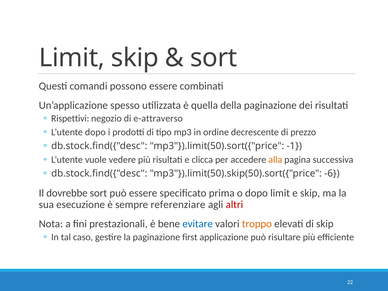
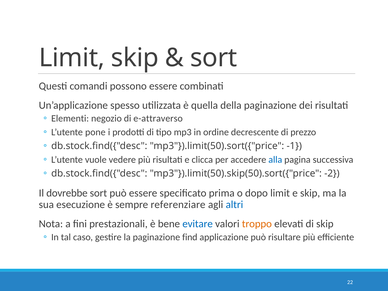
Rispettivi: Rispettivi -> Elementi (70, 118)
L’utente dopo: dopo -> pone (95, 132)
alla colour: orange -> blue (275, 160)
-6: -6 -> -2 (332, 173)
altri colour: red -> blue (234, 205)
first: first -> find (190, 237)
